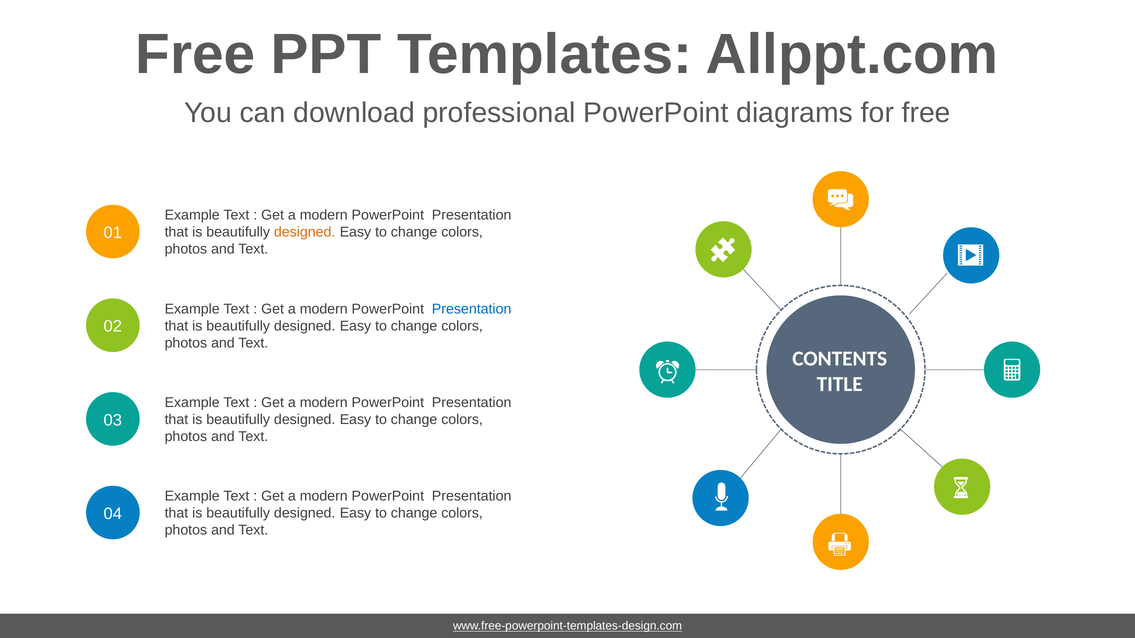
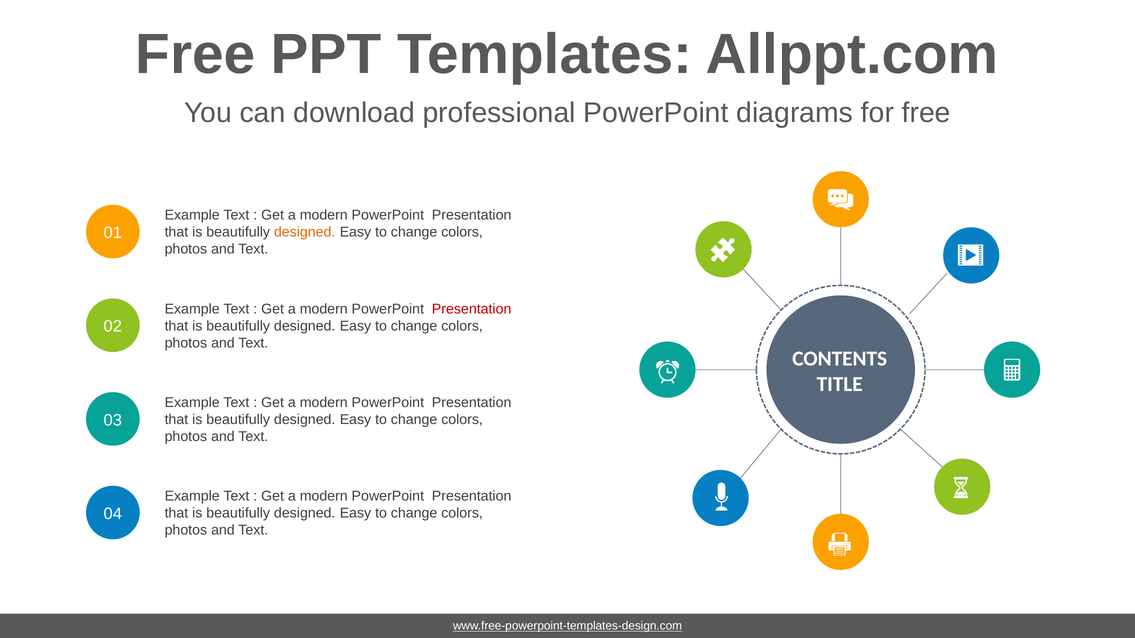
Presentation colour: blue -> red (472, 309)
